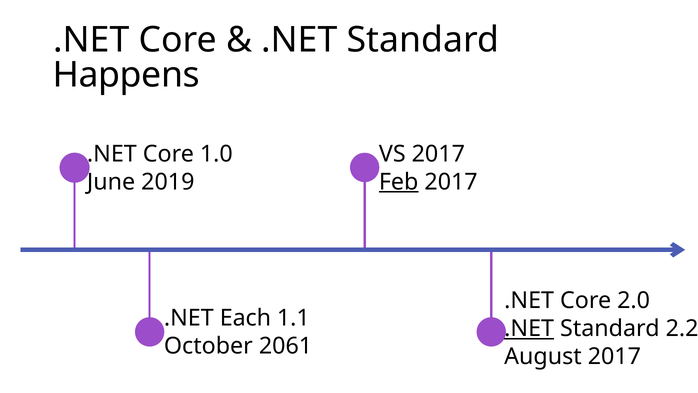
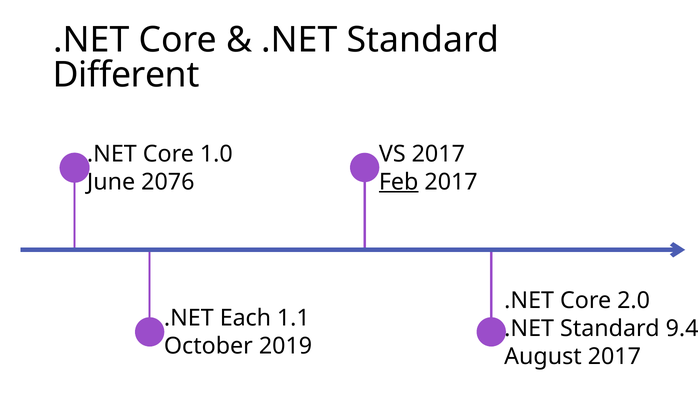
Happens: Happens -> Different (126, 75)
2019: 2019 -> 2076 (168, 182)
.NET underline: present -> none (529, 328)
2.2: 2.2 -> 9.4 (682, 328)
2061: 2061 -> 2019 (286, 346)
